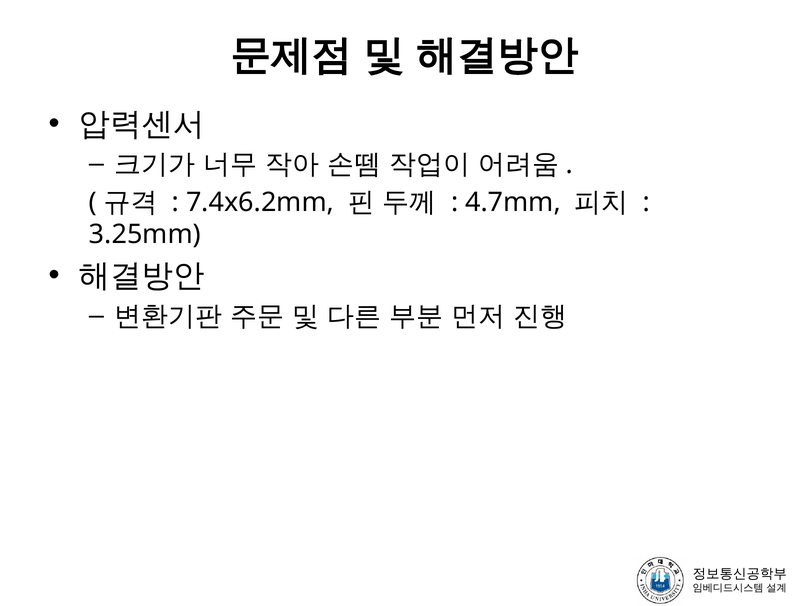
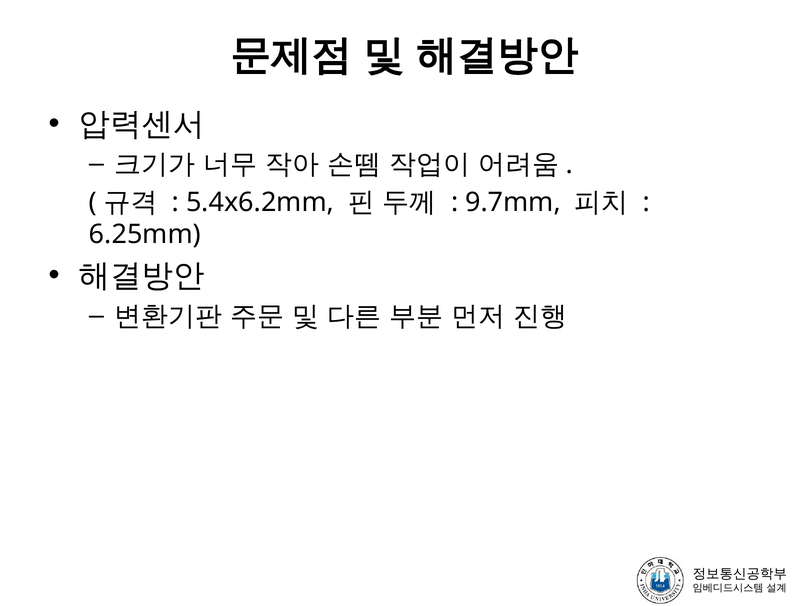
7.4x6.2mm: 7.4x6.2mm -> 5.4x6.2mm (260, 202)
4.7mm: 4.7mm -> 9.7mm (513, 202)
3.25mm: 3.25mm -> 6.25mm (145, 235)
